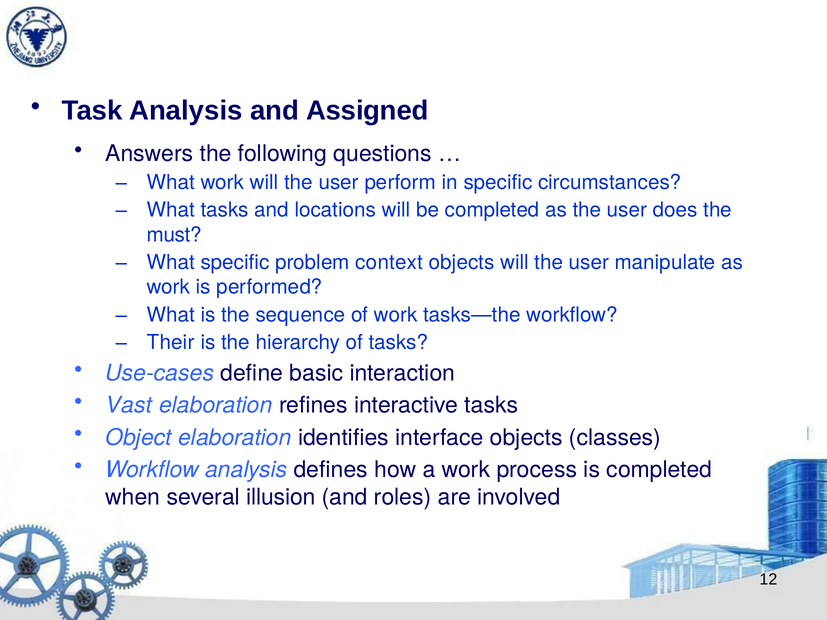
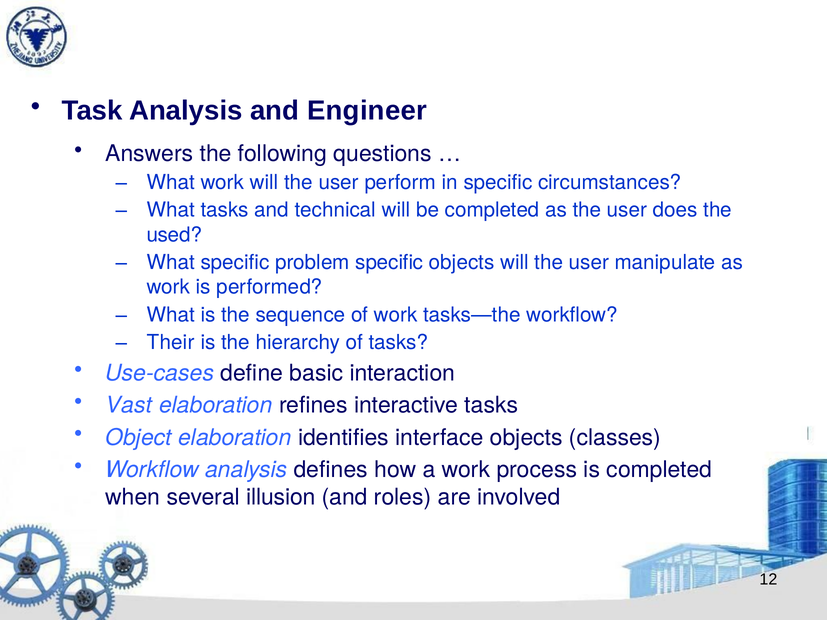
Assigned: Assigned -> Engineer (367, 111)
locations: locations -> technical (335, 210)
must: must -> used (174, 235)
problem context: context -> specific (389, 262)
